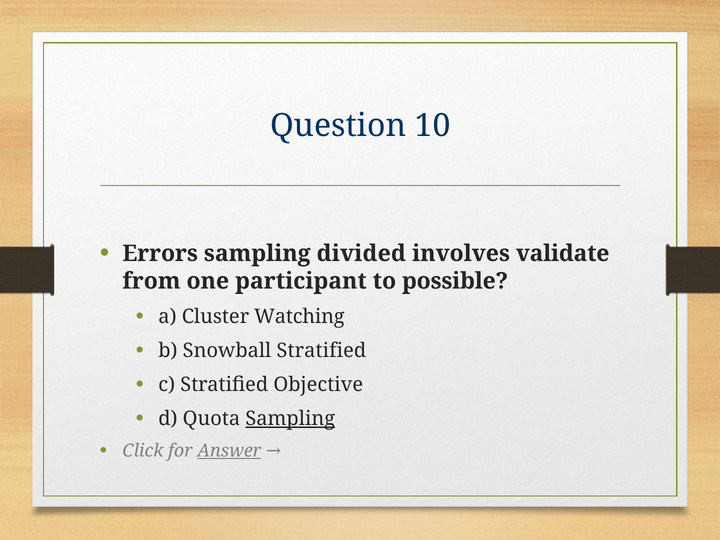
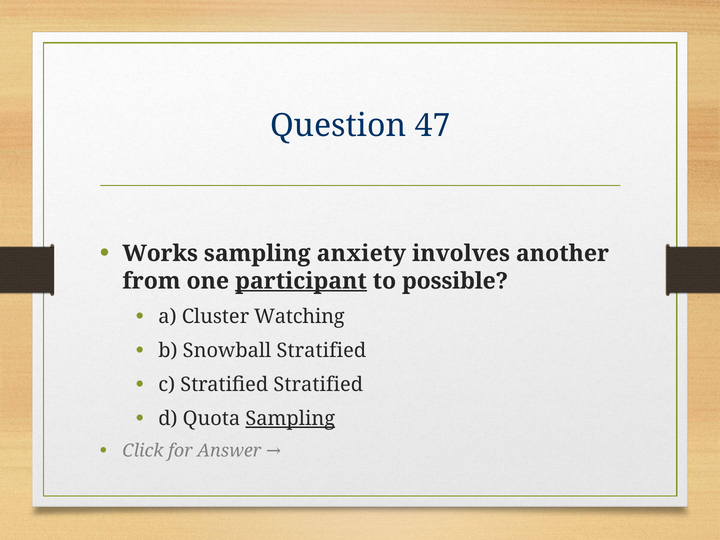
10: 10 -> 47 (433, 126)
Errors: Errors -> Works (160, 253)
divided: divided -> anxiety (361, 253)
validate: validate -> another (563, 253)
participant underline: none -> present (301, 281)
Stratified Objective: Objective -> Stratified (318, 385)
Answer underline: present -> none (229, 451)
